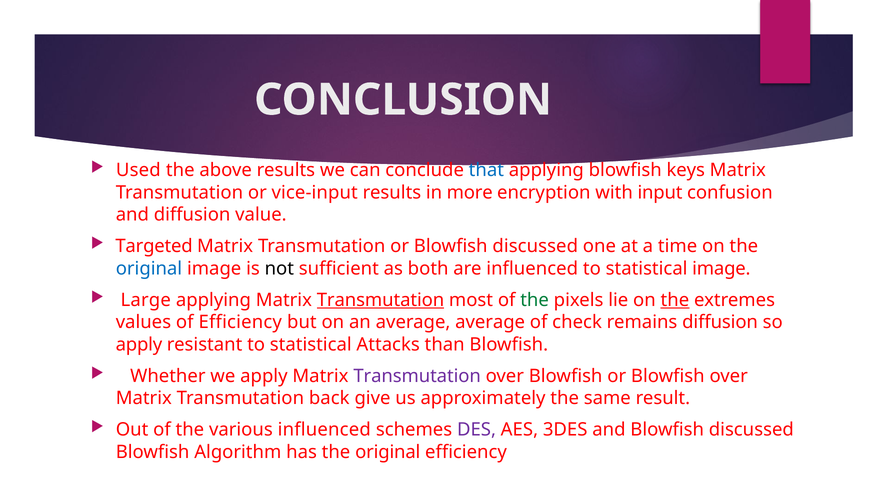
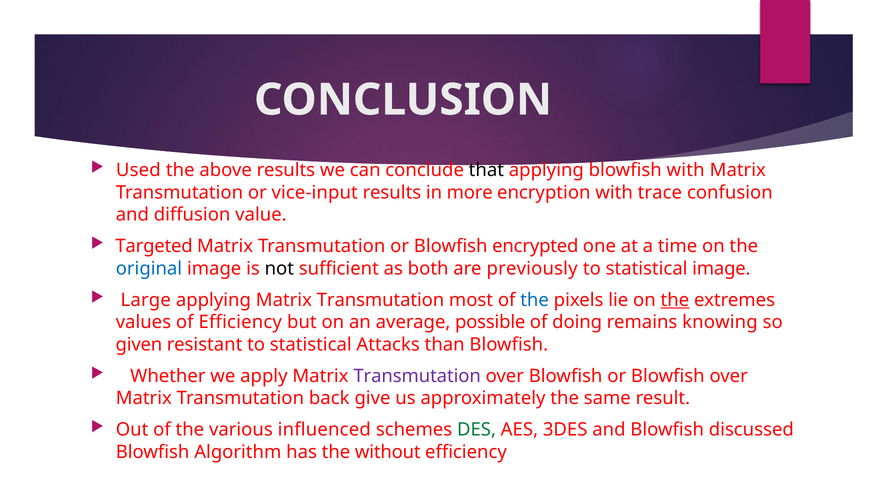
that colour: blue -> black (486, 170)
blowfish keys: keys -> with (686, 170)
input: input -> trace (660, 192)
or Blowfish discussed: discussed -> encrypted (535, 246)
are influenced: influenced -> previously (532, 268)
Transmutation underline: present -> none (381, 300)
the colour: green -> blue (535, 300)
average average: average -> possible (490, 322)
check: check -> doing (577, 322)
remains diffusion: diffusion -> knowing (720, 322)
apply: apply -> given (139, 344)
DES colour: purple -> green (477, 429)
has the original: original -> without (388, 451)
